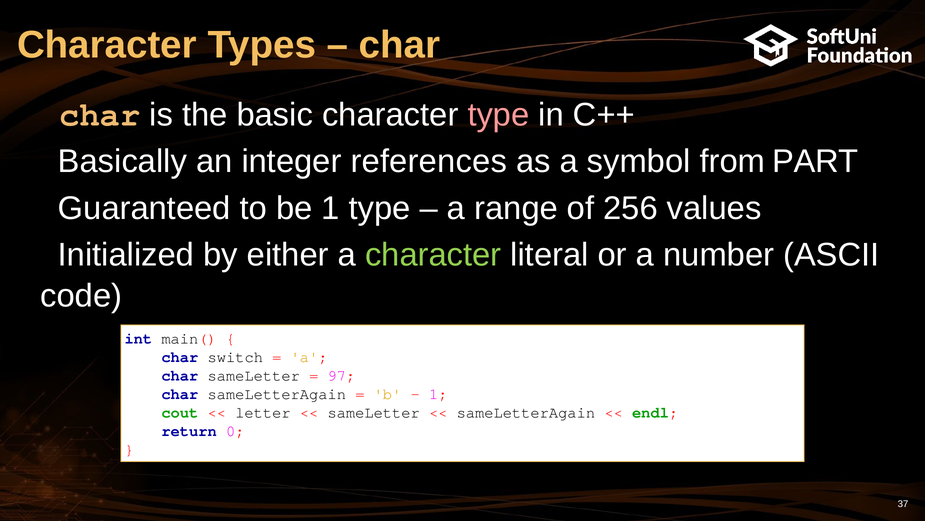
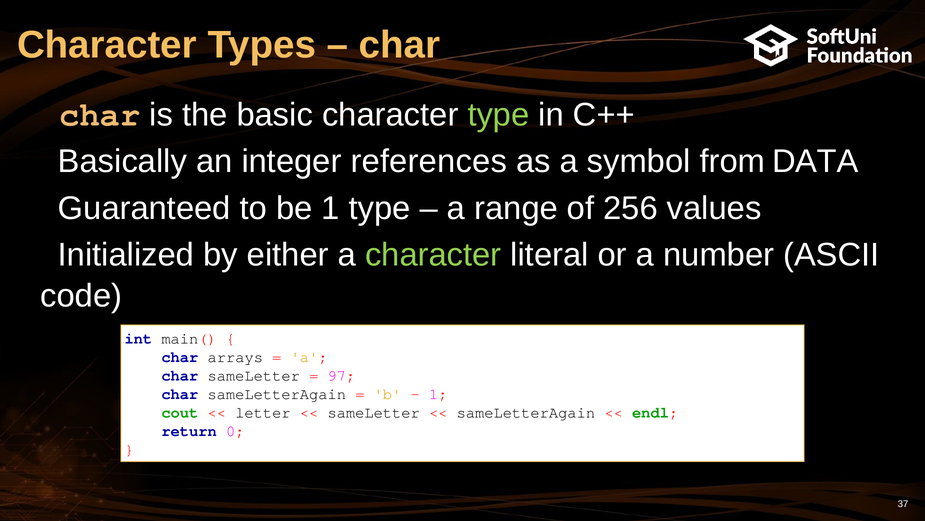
type colour: pink -> light green (498, 115)
PART: PART -> DATA (815, 162)
switch: switch -> arrays (235, 357)
